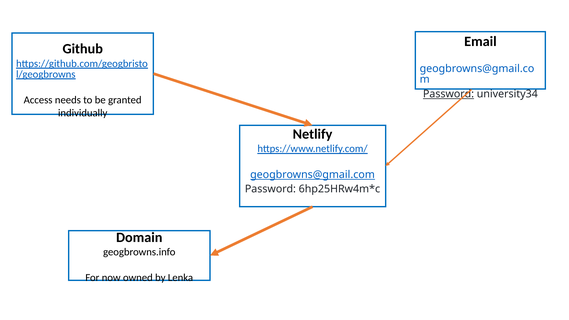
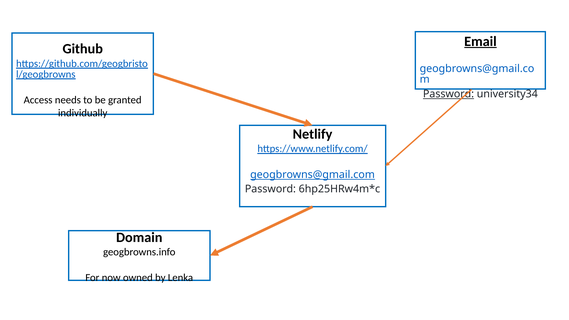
Email underline: none -> present (480, 41)
